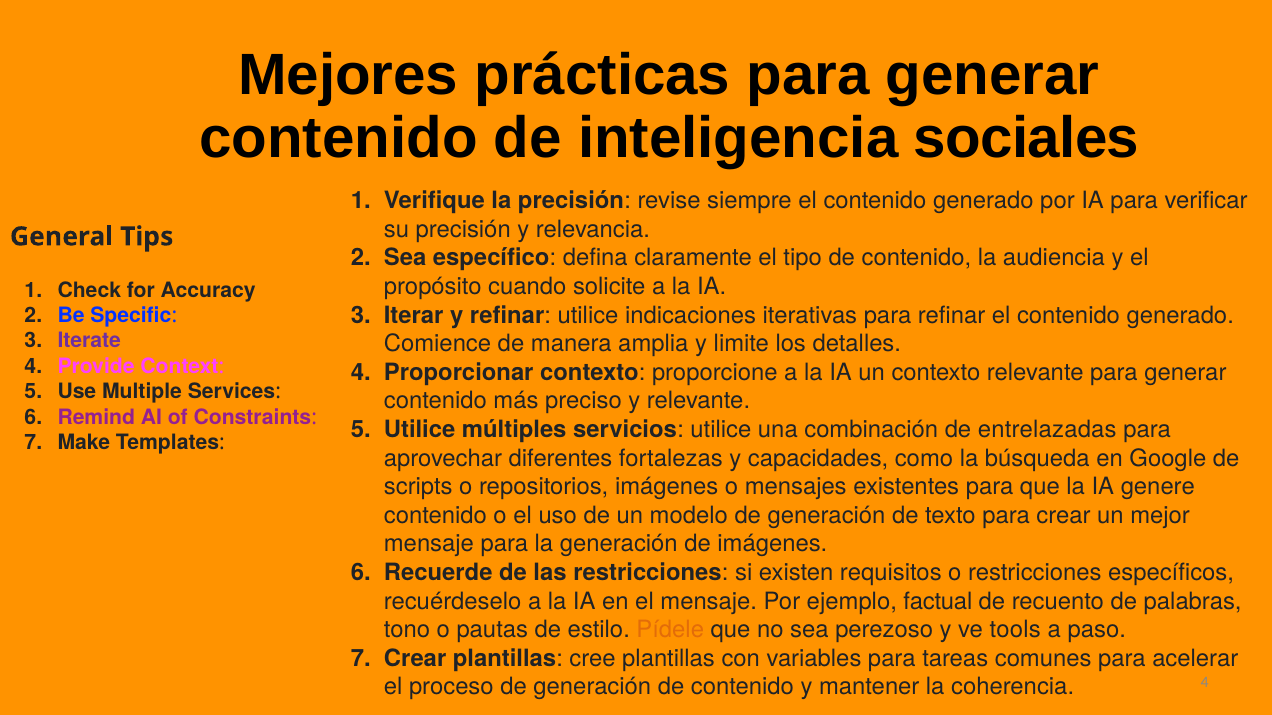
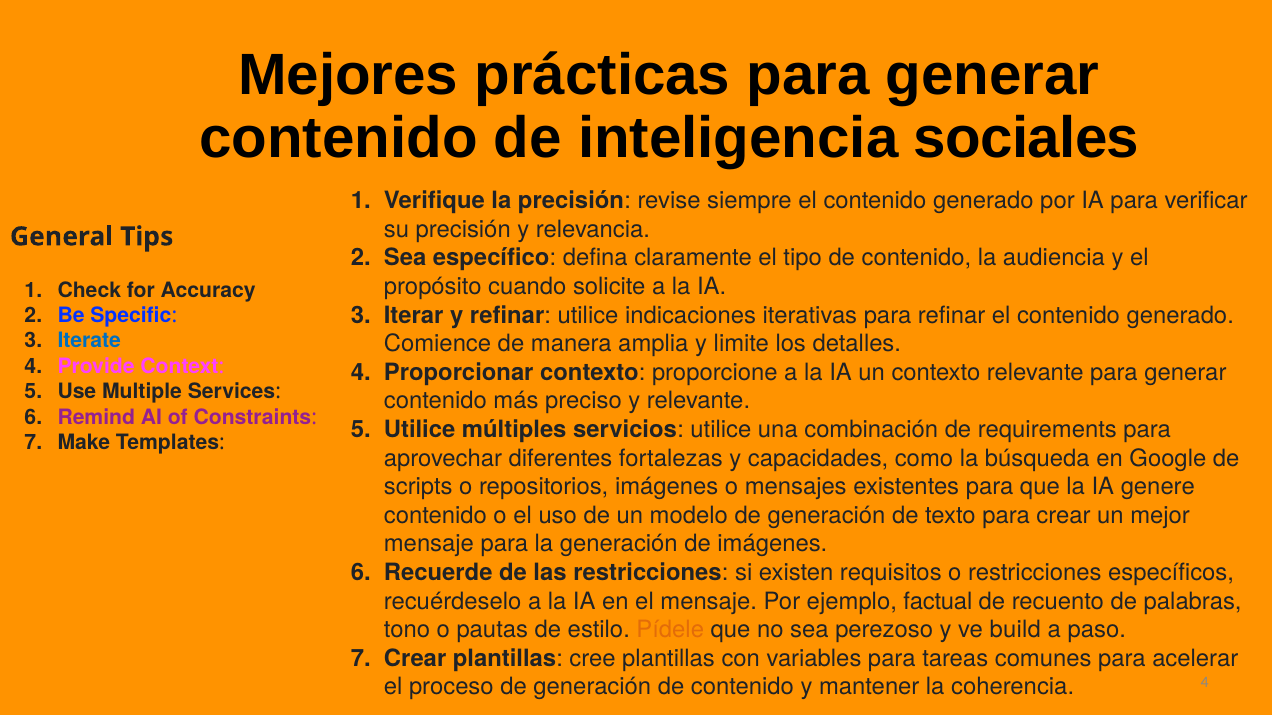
Iterate colour: purple -> blue (89, 341)
entrelazadas: entrelazadas -> requirements (1047, 430)
tools: tools -> build (1015, 630)
